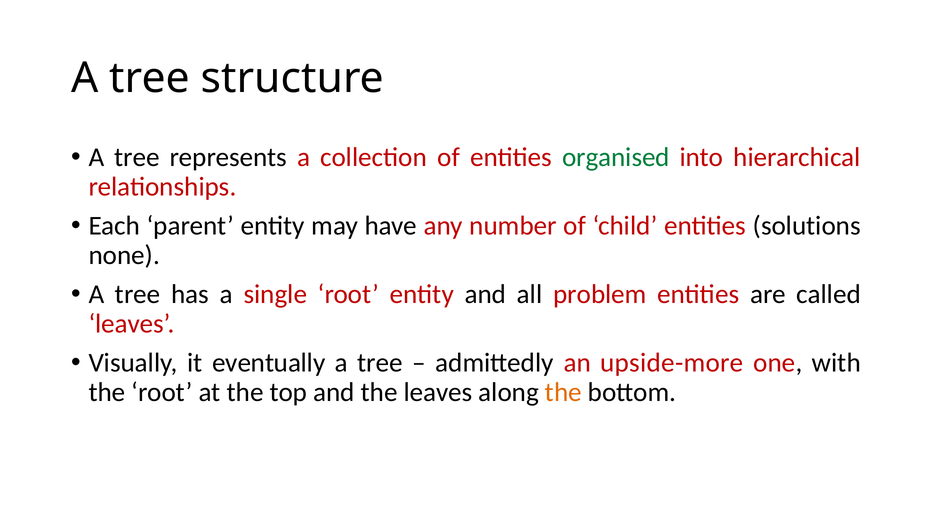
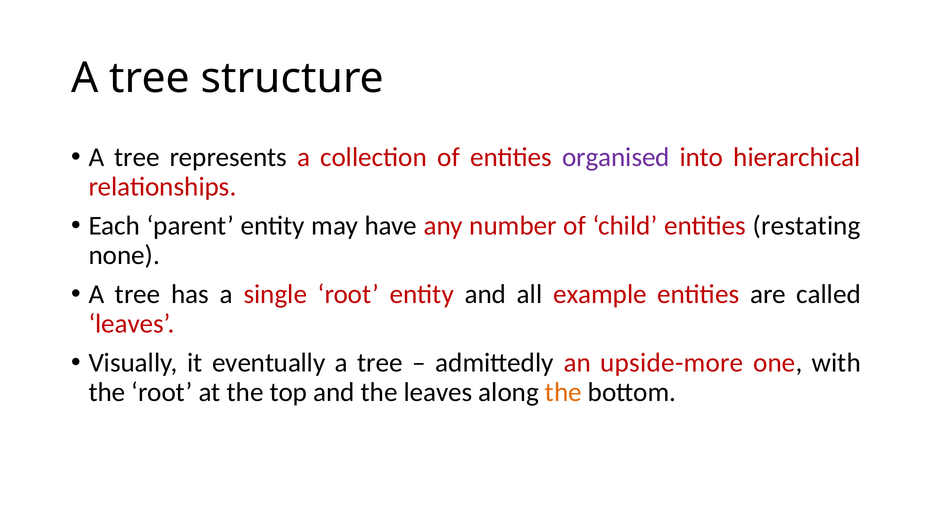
organised colour: green -> purple (616, 158)
solutions: solutions -> restating (807, 226)
problem: problem -> example (600, 294)
